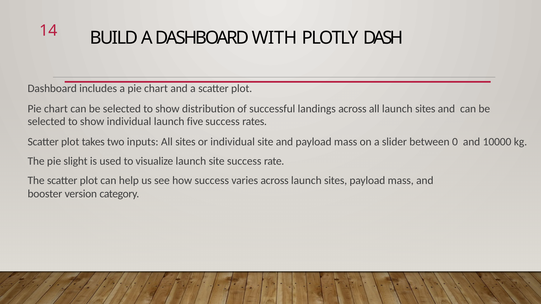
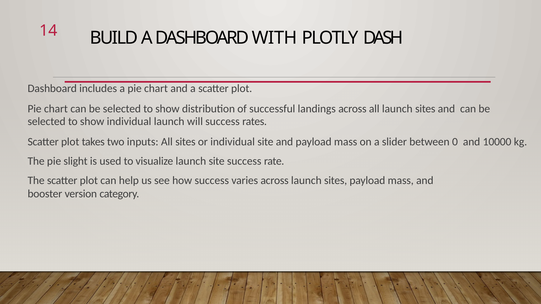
five: five -> will (195, 122)
